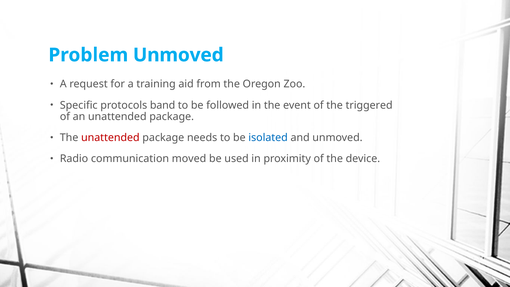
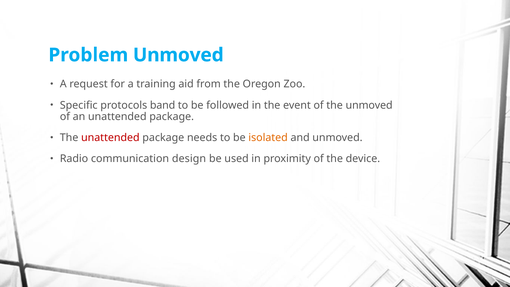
the triggered: triggered -> unmoved (369, 105)
isolated colour: blue -> orange (268, 138)
moved: moved -> design (189, 159)
